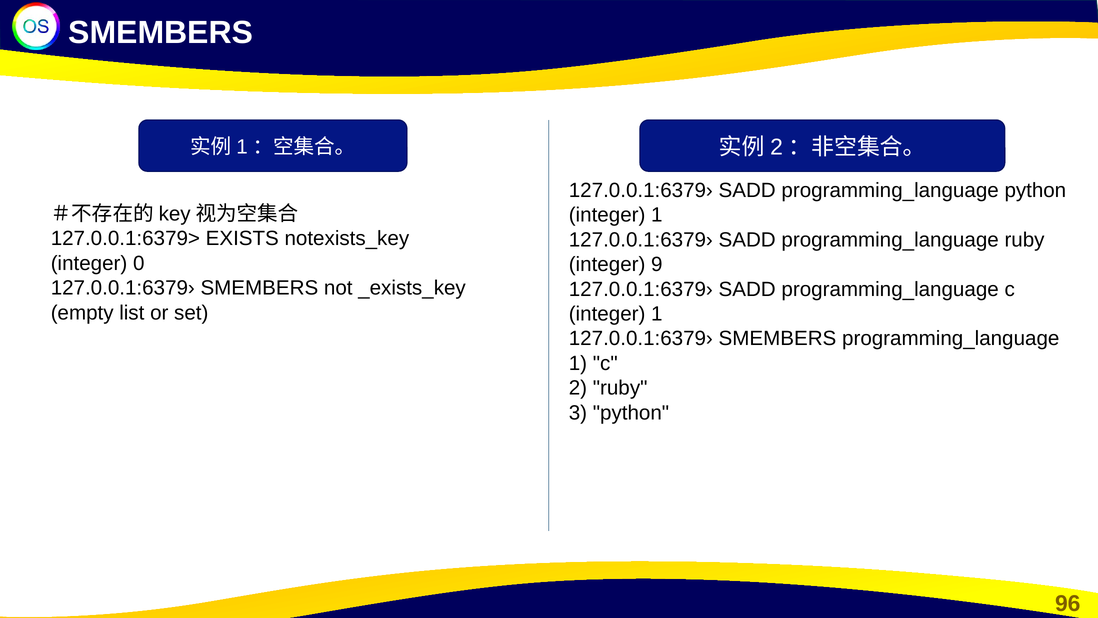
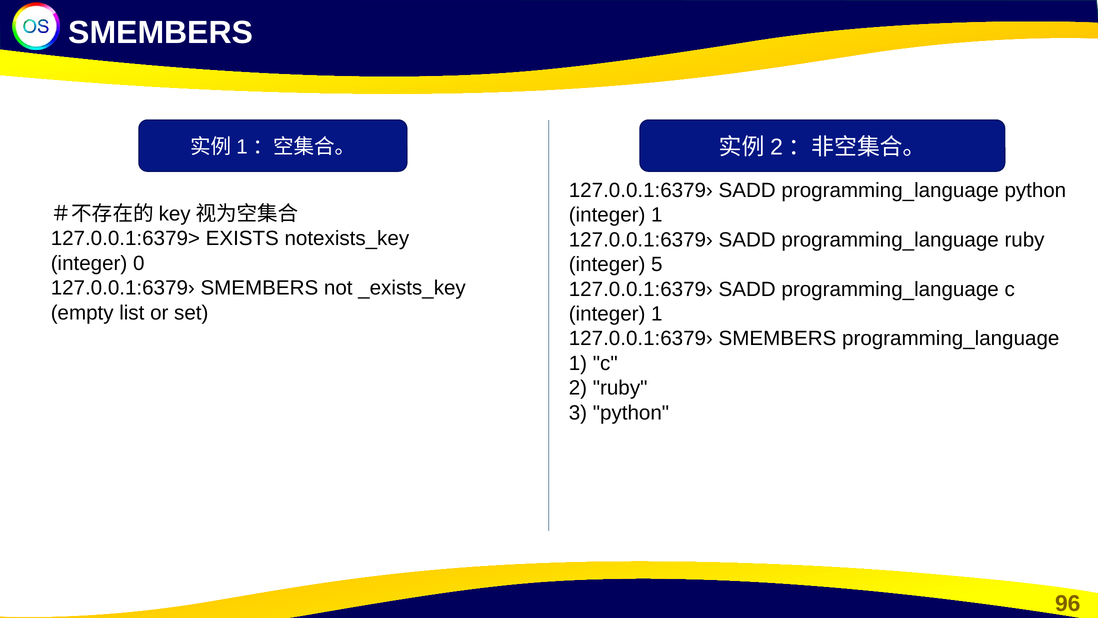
9: 9 -> 5 (657, 264)
